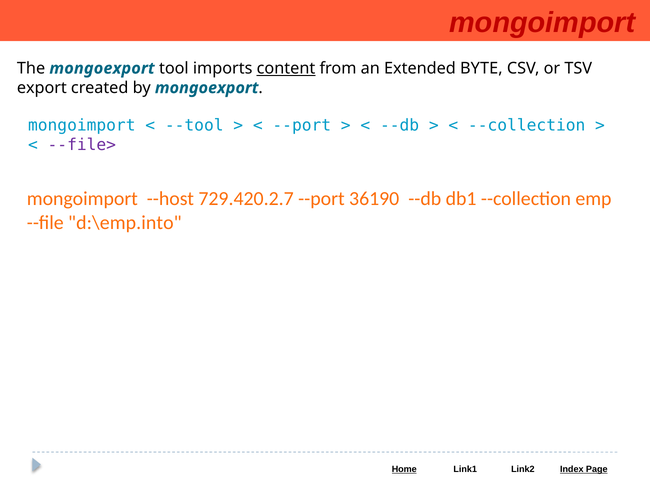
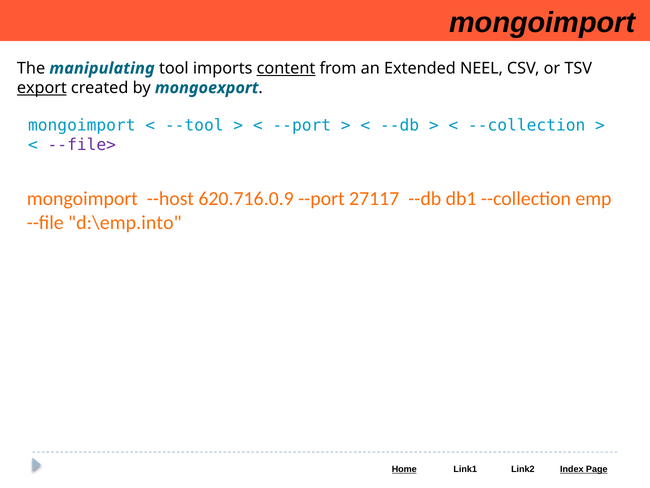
mongoimport colour: red -> black (542, 23)
The mongoexport: mongoexport -> manipulating (102, 68)
BYTE: BYTE -> NEEL (481, 68)
export underline: none -> present (42, 88)
729.420.2.7: 729.420.2.7 -> 620.716.0.9 (246, 199)
36190: 36190 -> 27117 (374, 199)
